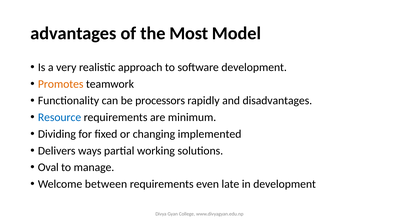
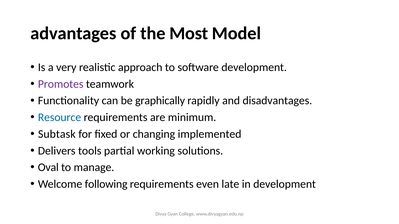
Promotes colour: orange -> purple (61, 84)
processors: processors -> graphically (160, 101)
Dividing: Dividing -> Subtask (57, 134)
ways: ways -> tools (90, 151)
between: between -> following (106, 184)
